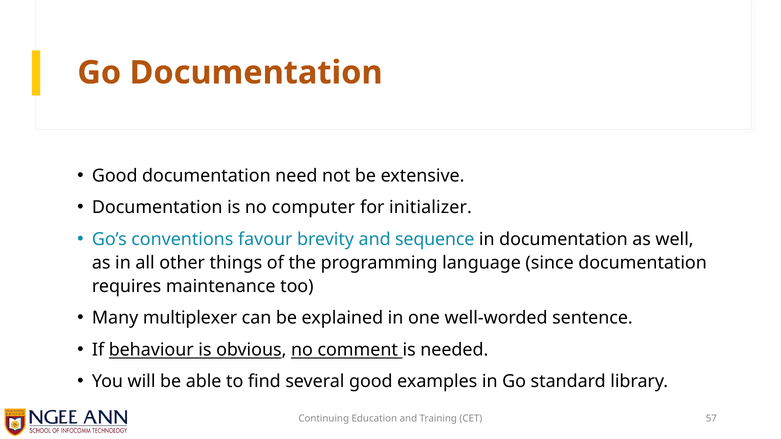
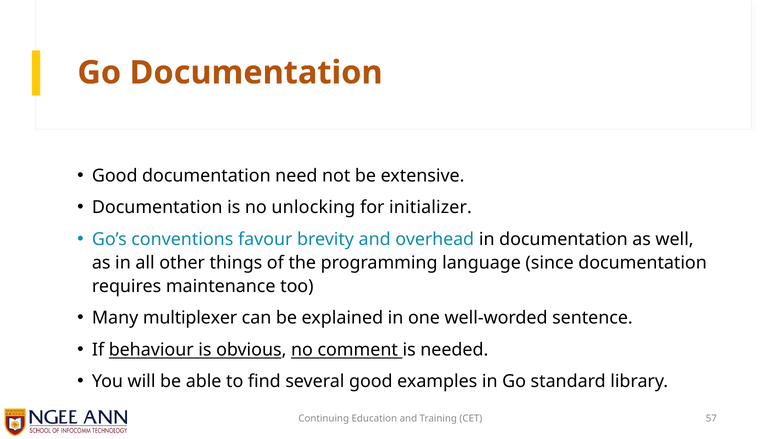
computer: computer -> unlocking (313, 208)
sequence: sequence -> overhead (435, 239)
